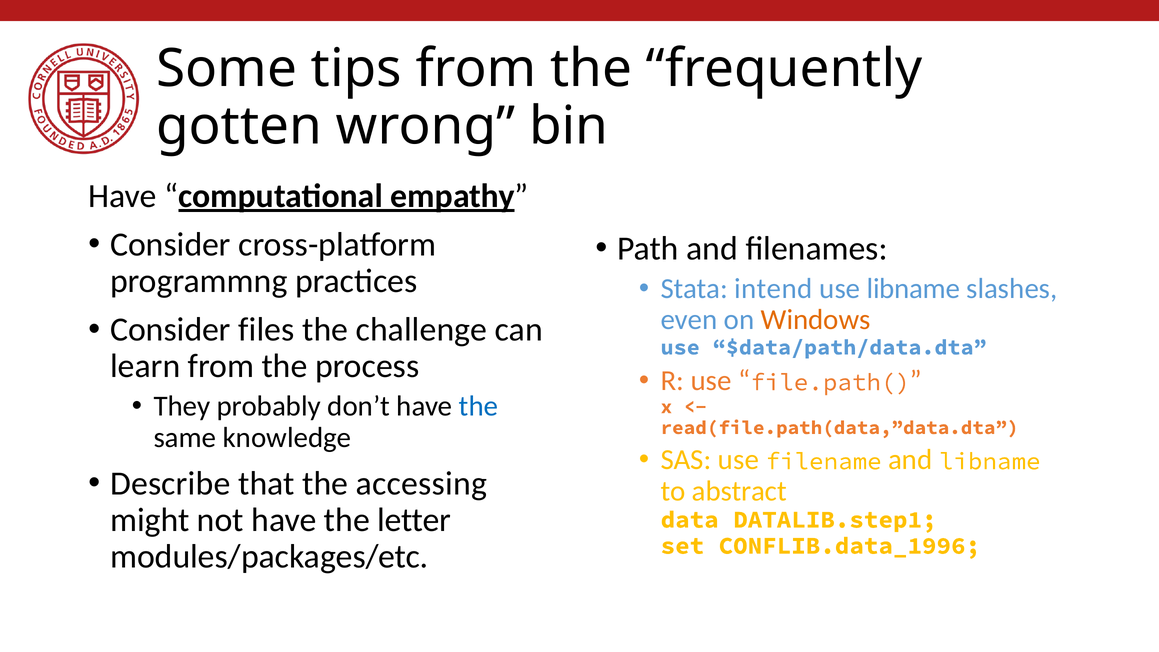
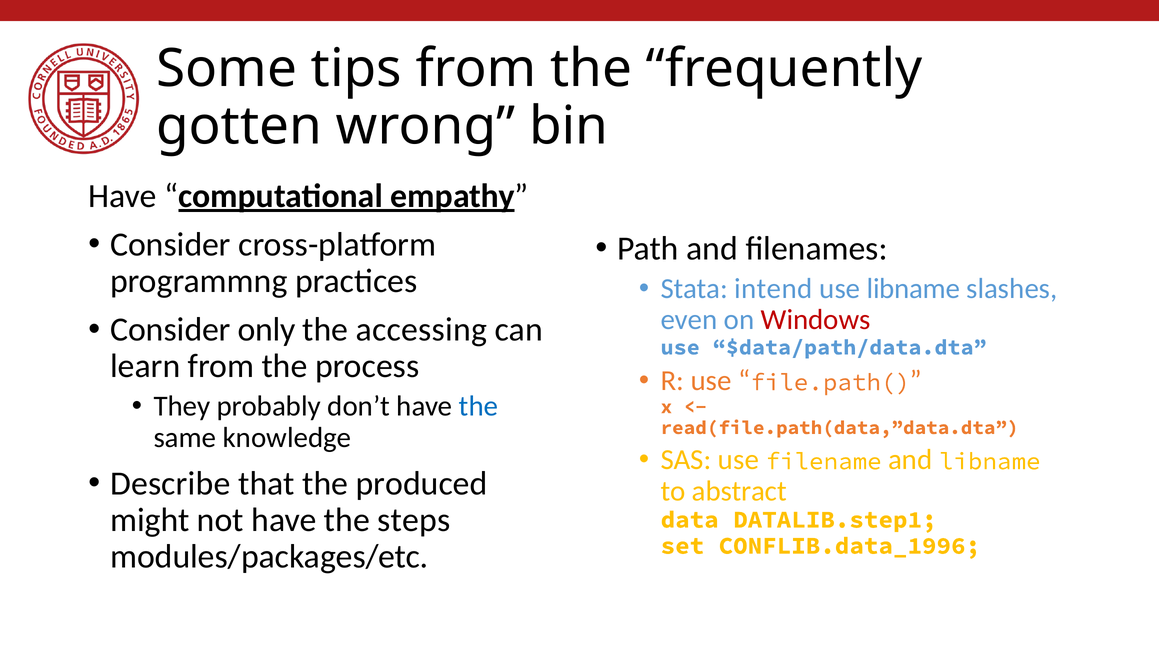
Windows colour: orange -> red (816, 320)
files: files -> only (267, 330)
challenge: challenge -> accessing (421, 330)
accessing: accessing -> produced (422, 483)
letter: letter -> steps (414, 520)
